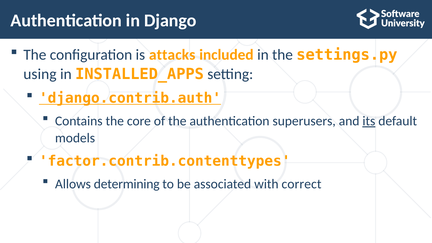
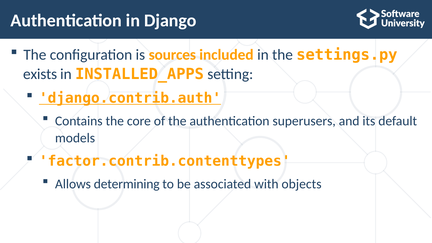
attacks: attacks -> sources (172, 55)
using: using -> exists (40, 74)
its underline: present -> none (369, 121)
correct: correct -> objects (302, 184)
